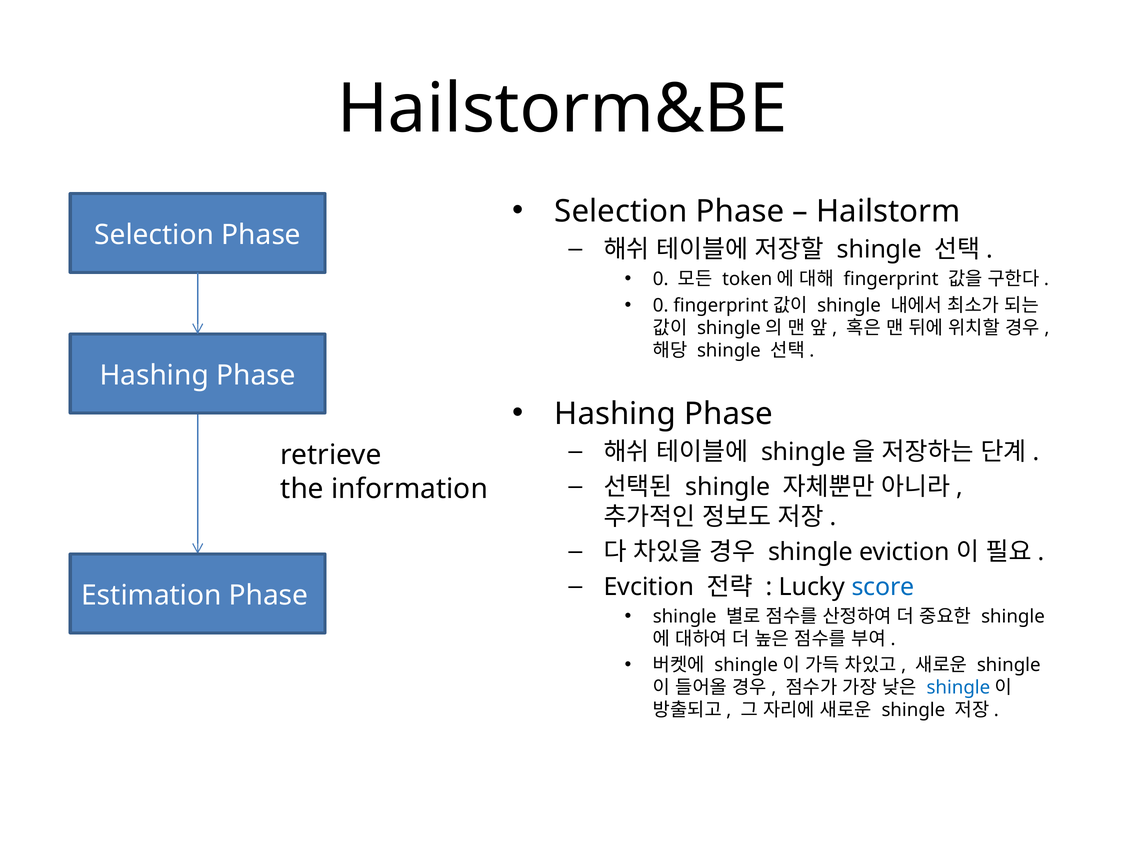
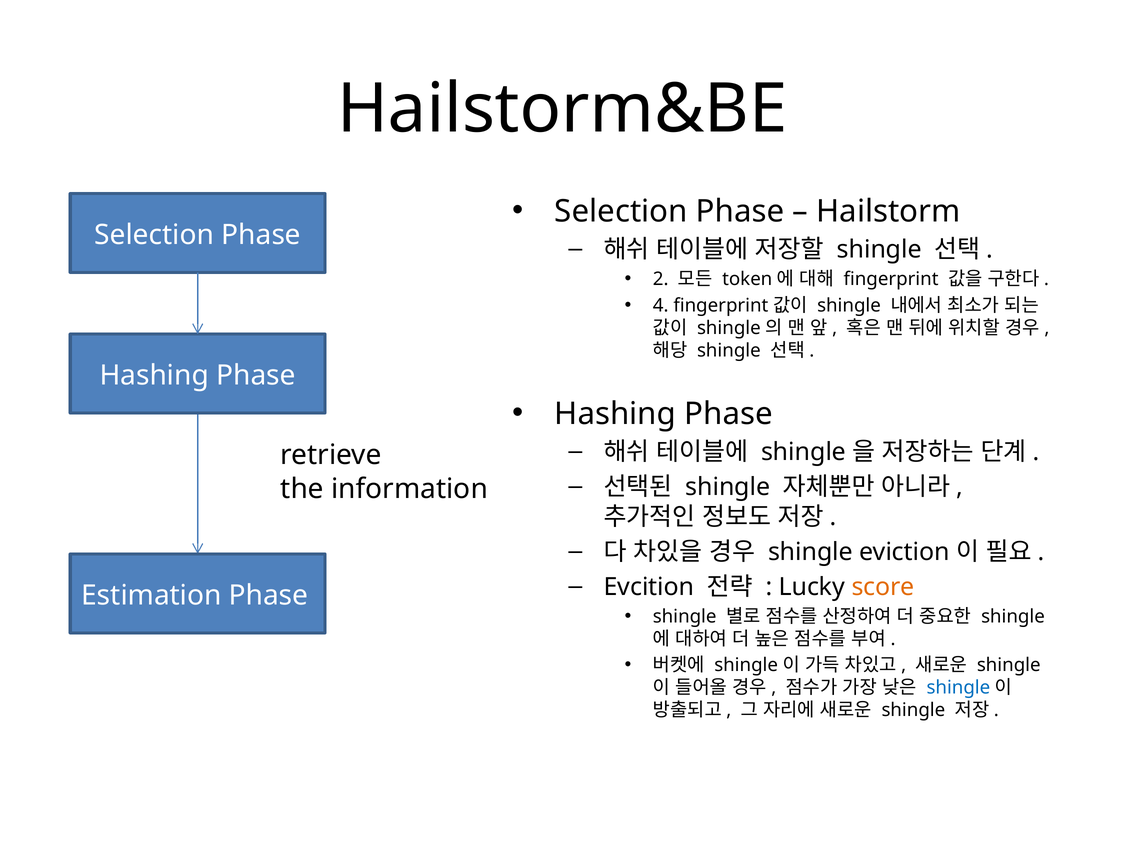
0: 0 -> 2 (661, 279)
0: 0 -> 4 (661, 305)
score colour: blue -> orange (883, 587)
